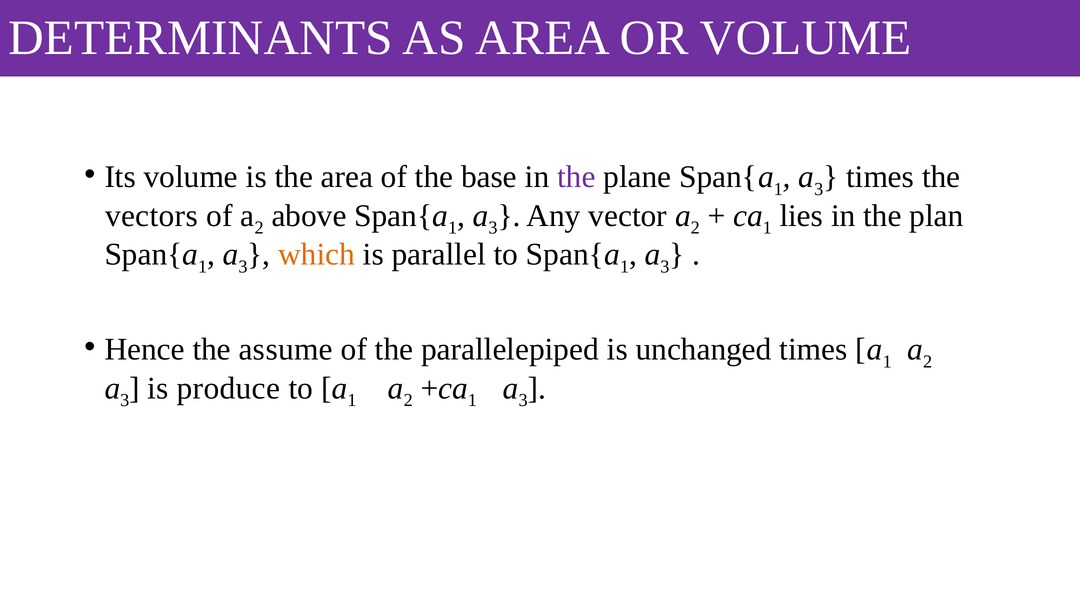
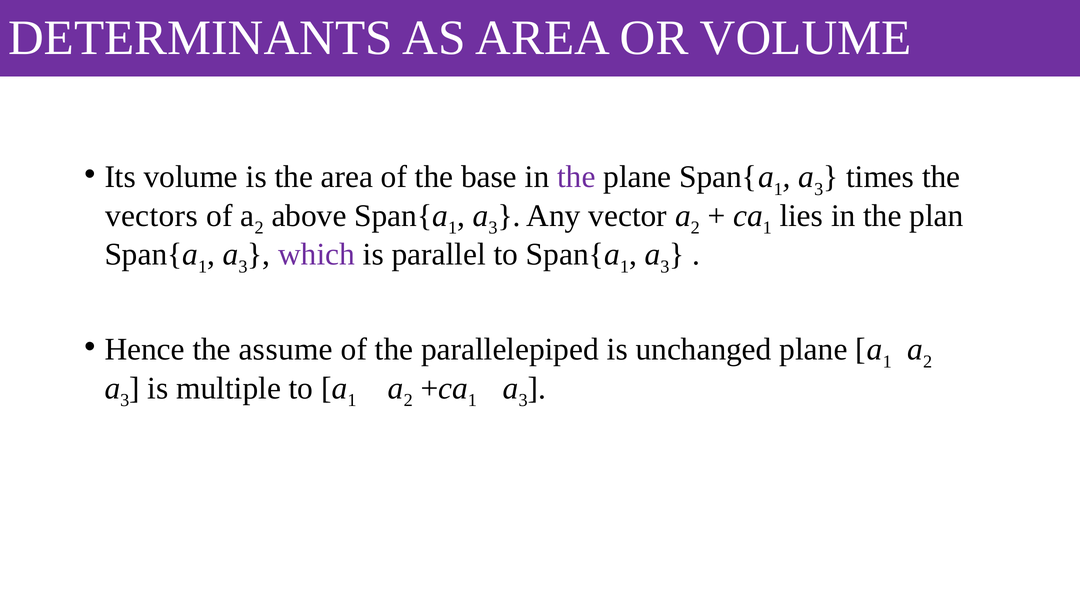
which colour: orange -> purple (317, 255)
unchanged times: times -> plane (814, 350)
produce: produce -> multiple (229, 389)
